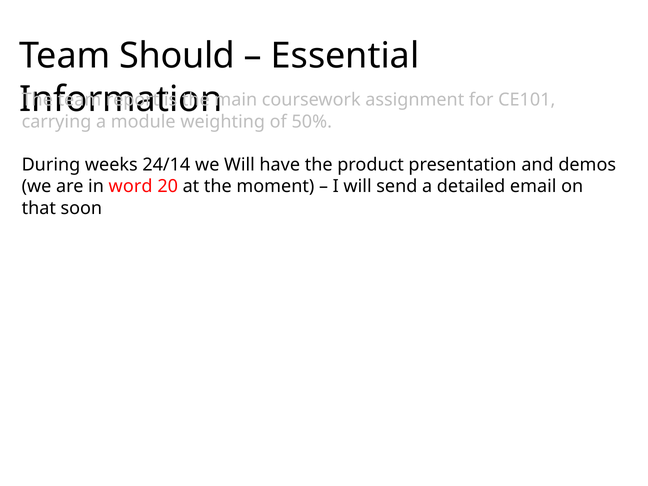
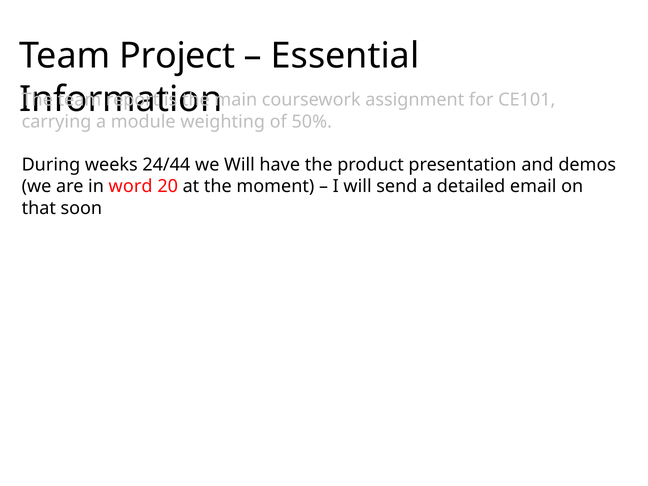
Should: Should -> Project (177, 56)
24/14: 24/14 -> 24/44 (166, 165)
